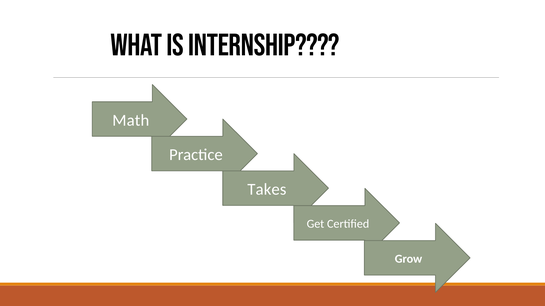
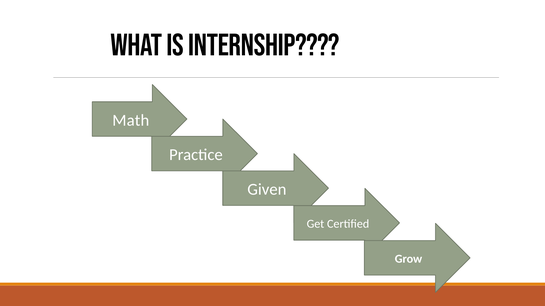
Takes: Takes -> Given (267, 190)
